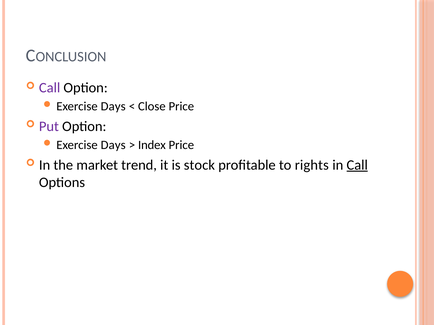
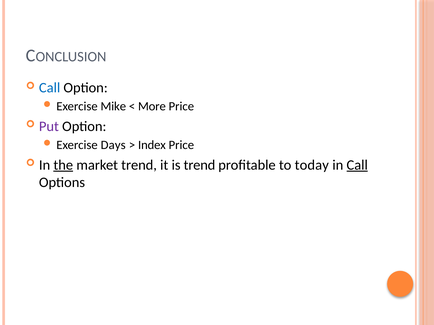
Call colour: purple -> blue (50, 88)
Days: Days -> Mike (113, 106)
Close: Close -> More (152, 106)
the underline: none -> present (63, 165)
is stock: stock -> trend (199, 165)
rights: rights -> today (312, 165)
